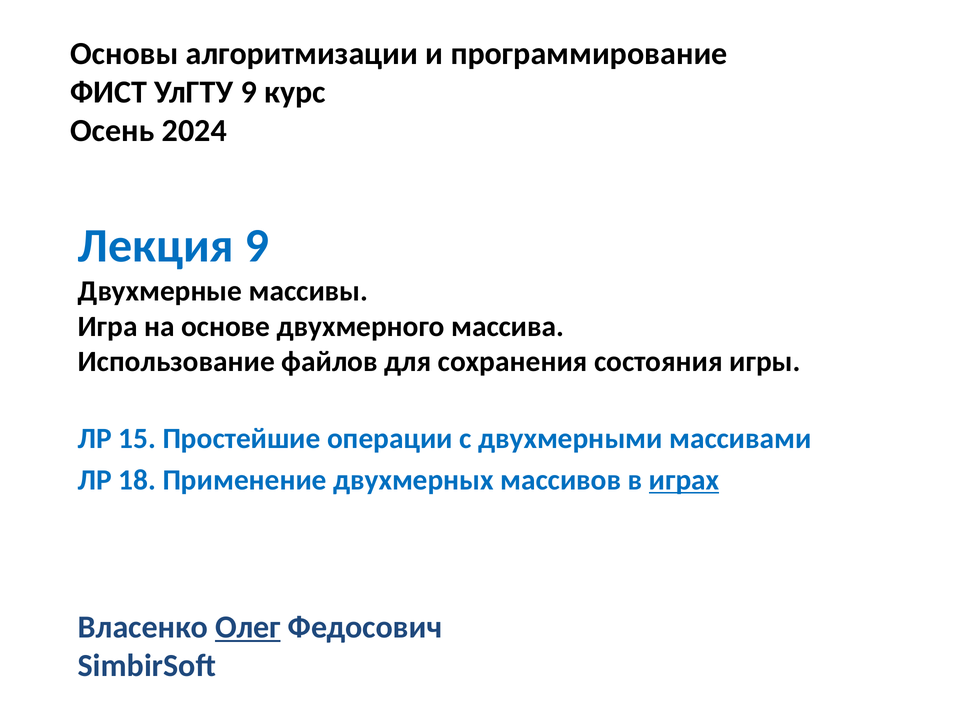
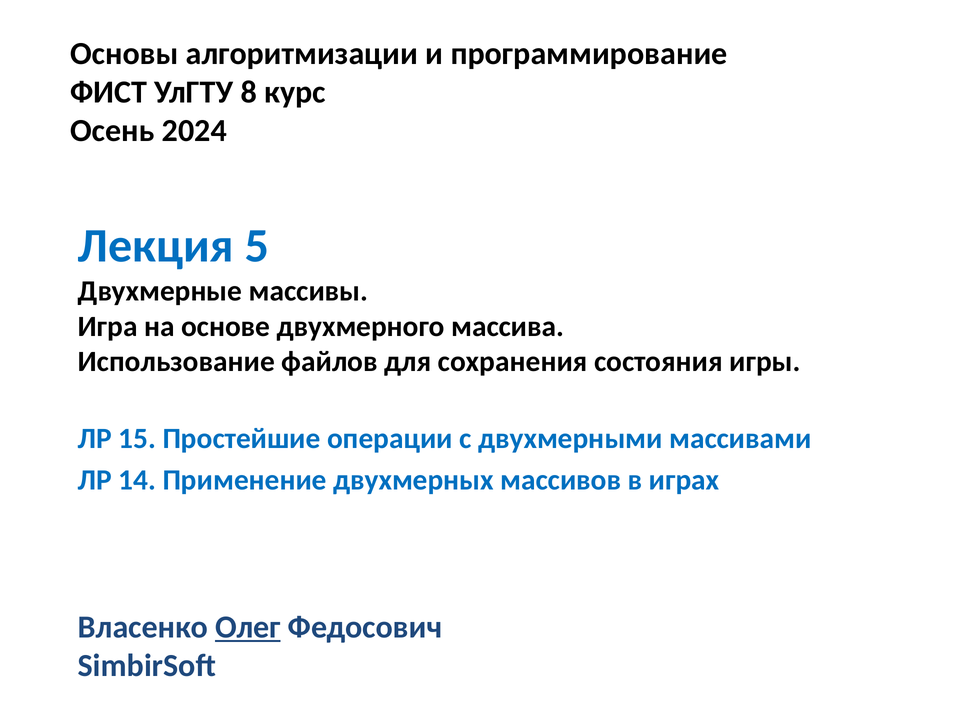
УлГТУ 9: 9 -> 8 (249, 92)
Лекция 9: 9 -> 5 (257, 246)
18: 18 -> 14 (137, 480)
играх underline: present -> none (684, 480)
